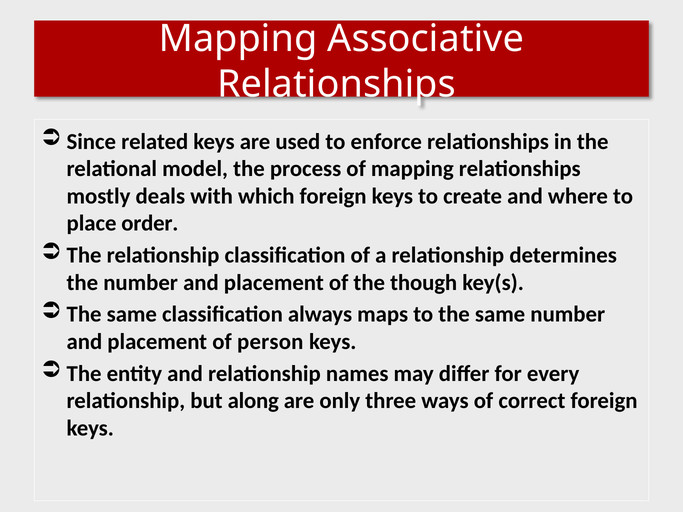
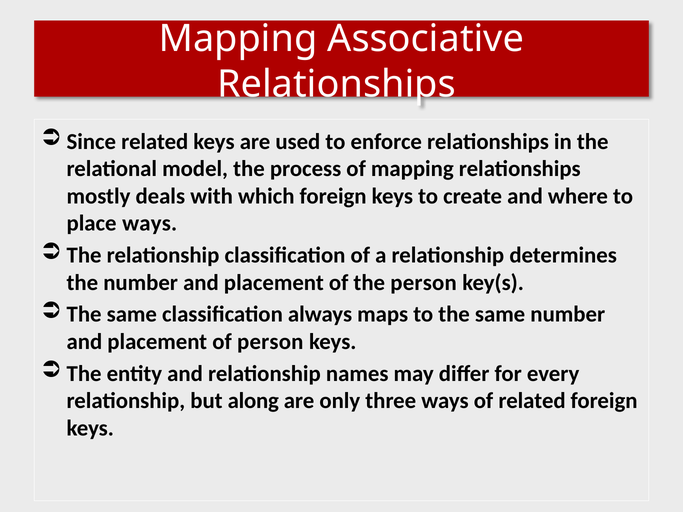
place order: order -> ways (150, 224)
the though: though -> person (424, 283)
of correct: correct -> related (532, 401)
